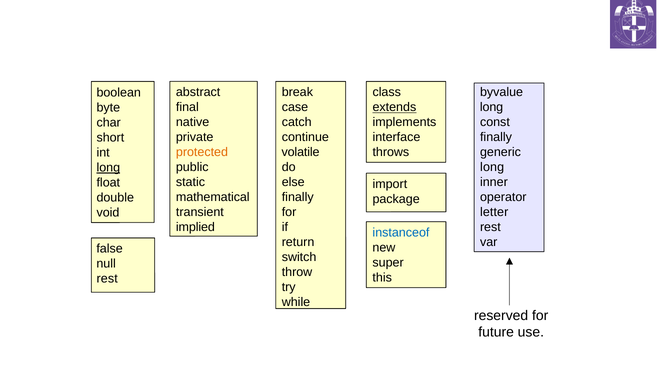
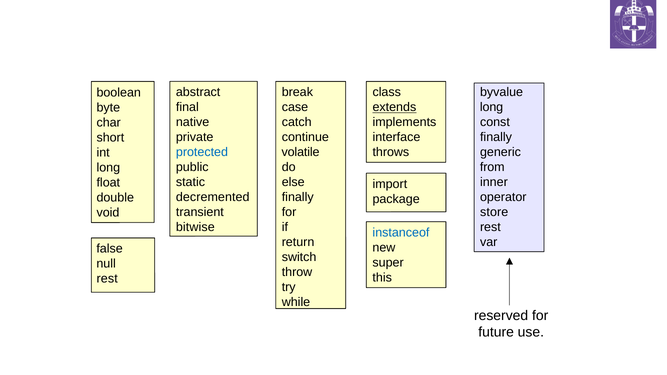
protected colour: orange -> blue (202, 152)
long: long -> from (492, 167)
long underline: present -> none (108, 168)
mathematical: mathematical -> decremented (213, 197)
letter: letter -> store (494, 212)
implied: implied -> bitwise (195, 227)
